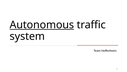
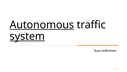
system underline: none -> present (27, 36)
